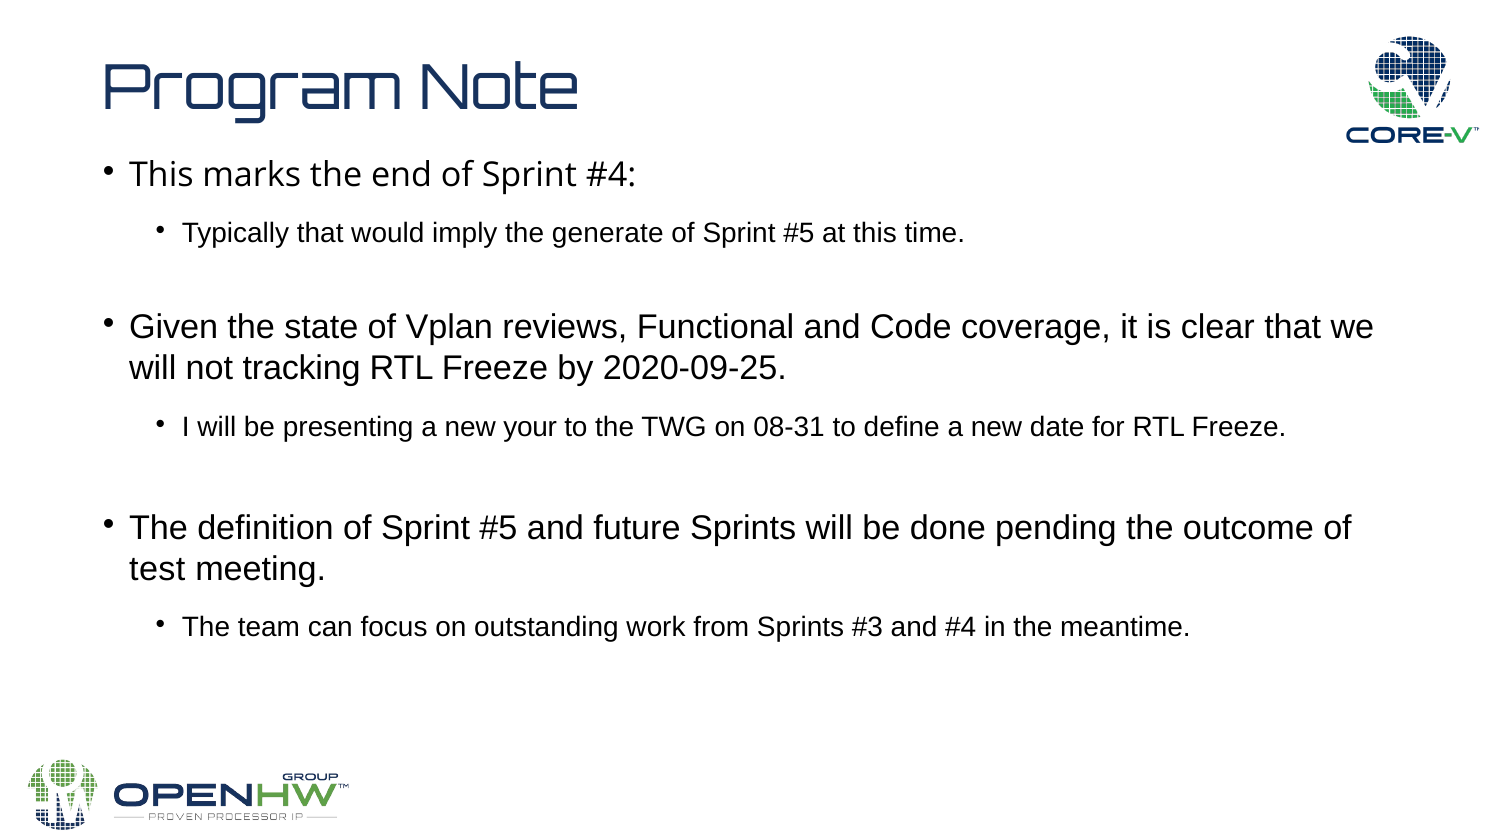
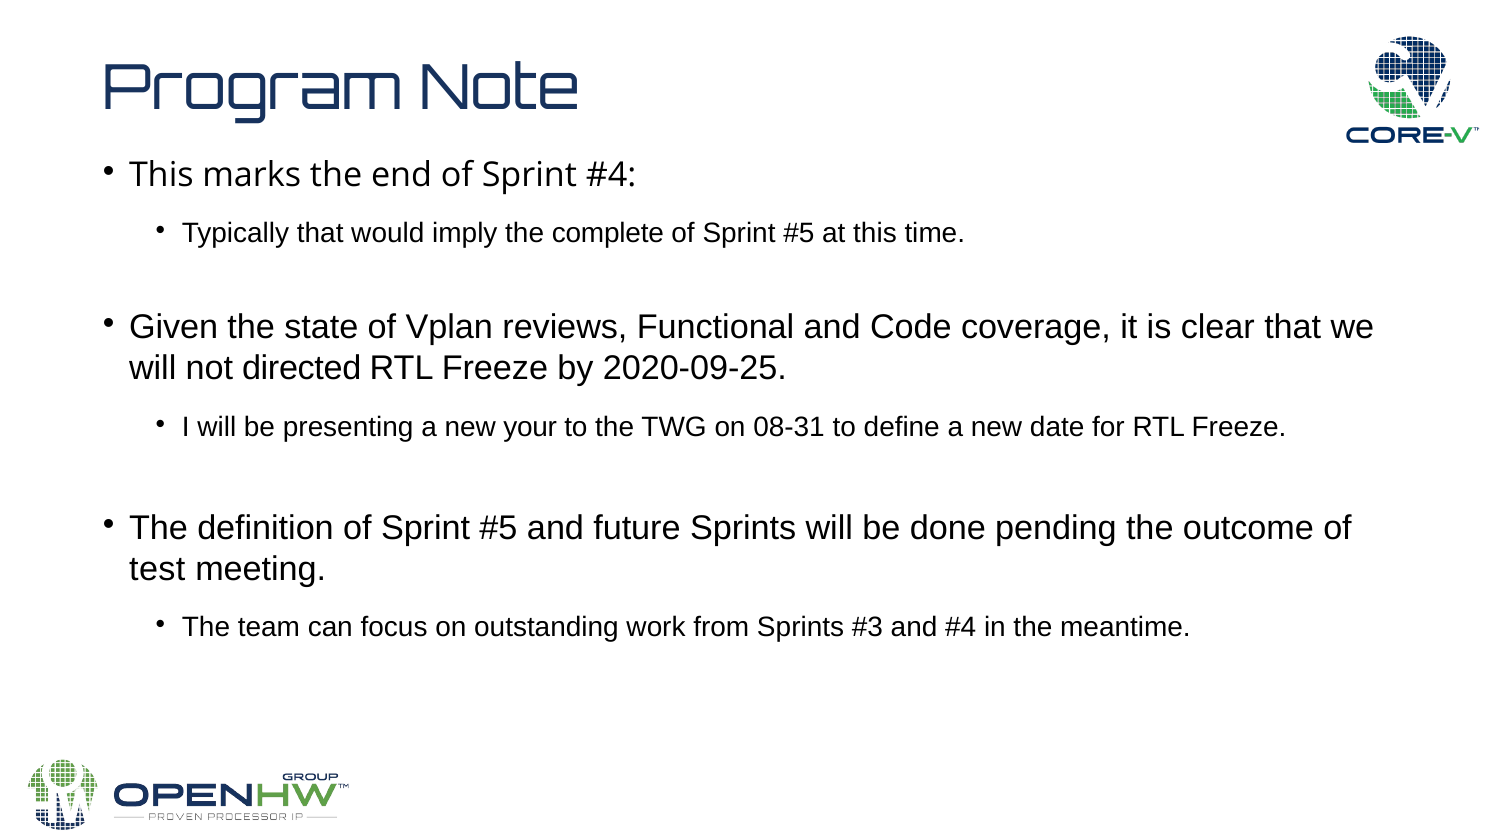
generate: generate -> complete (608, 234)
tracking: tracking -> directed (302, 368)
